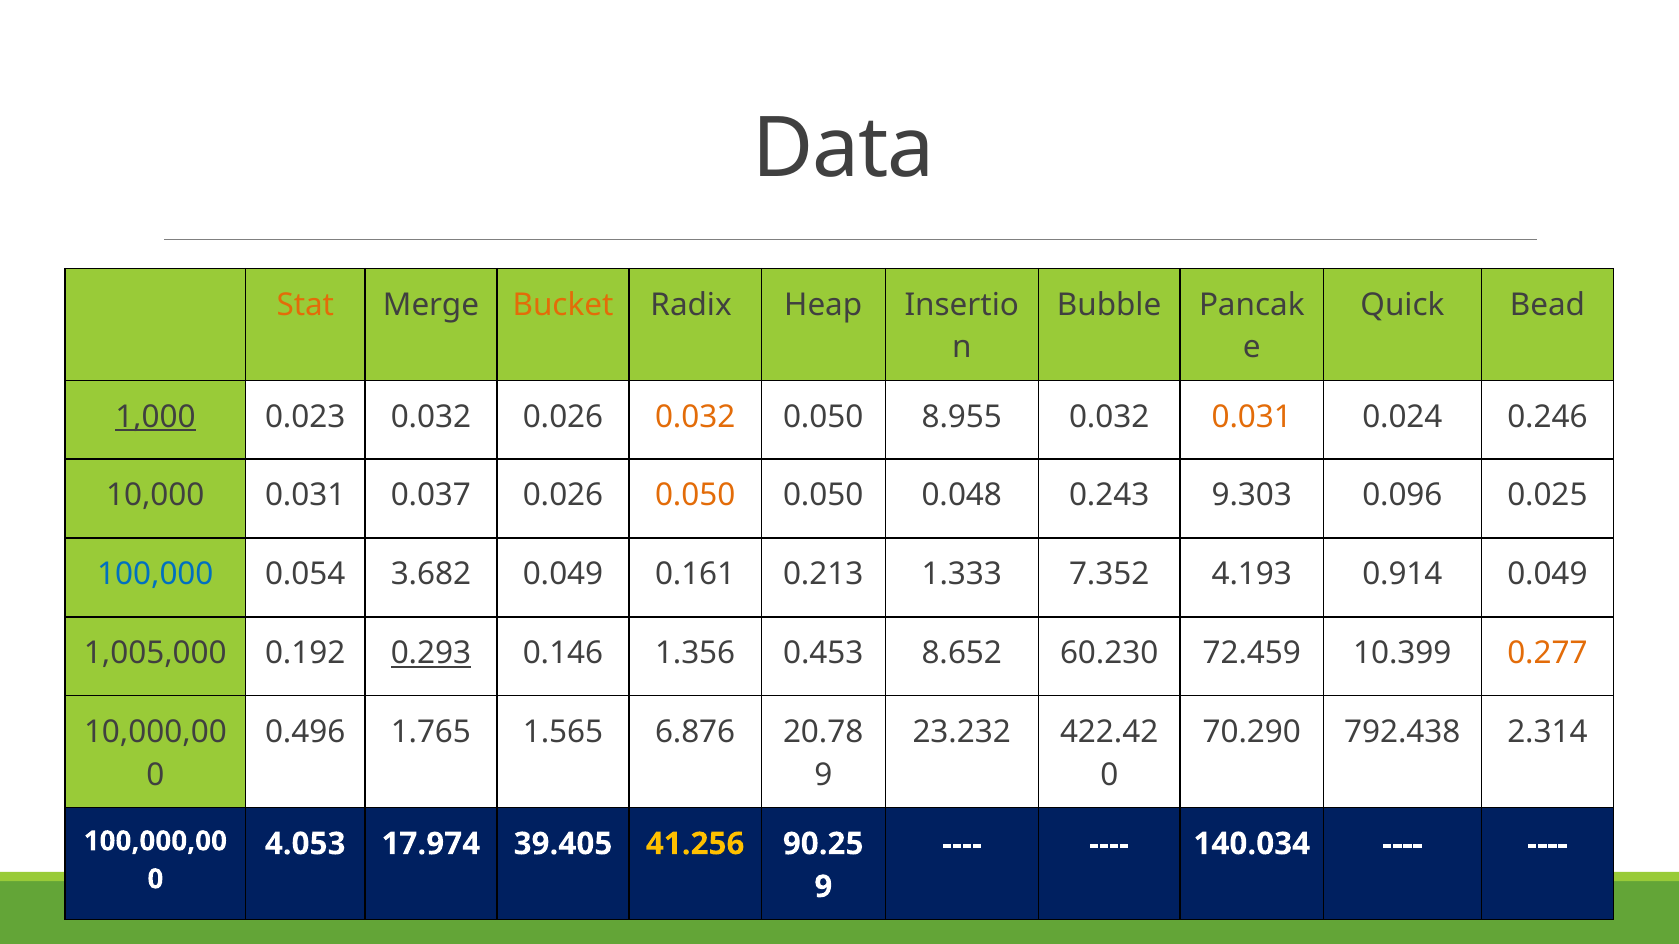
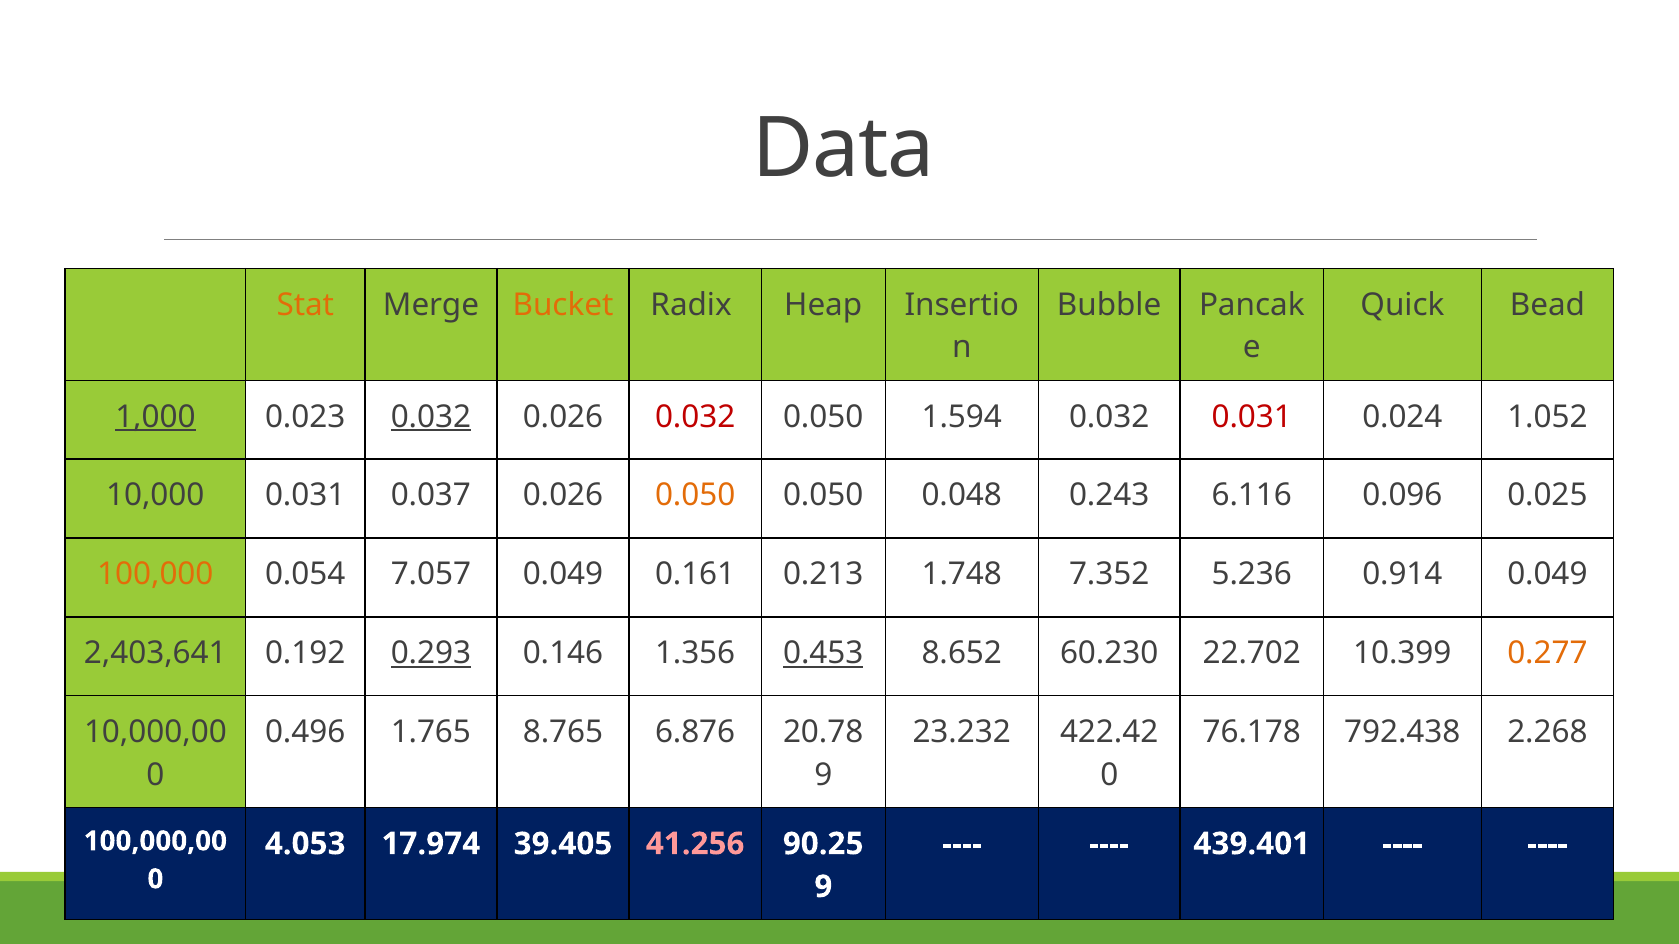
0.032 underline: none -> present (431, 417)
0.032 colour: orange -> red (695, 417)
8.955: 8.955 -> 1.594 (962, 417)
0.031 colour: orange -> red (1252, 417)
0.246: 0.246 -> 1.052 (1547, 417)
9.303: 9.303 -> 6.116 (1252, 496)
100,000 colour: blue -> orange (155, 575)
3.682: 3.682 -> 7.057 (431, 575)
1.333: 1.333 -> 1.748 (962, 575)
4.193: 4.193 -> 5.236 (1252, 575)
1,005,000: 1,005,000 -> 2,403,641 (155, 653)
0.453 underline: none -> present (823, 653)
72.459: 72.459 -> 22.702 (1252, 653)
1.565: 1.565 -> 8.765 (563, 732)
70.290: 70.290 -> 76.178 (1252, 732)
2.314: 2.314 -> 2.268 (1547, 732)
41.256 colour: yellow -> pink (695, 844)
140.034: 140.034 -> 439.401 (1252, 844)
